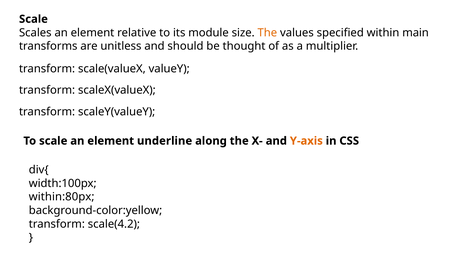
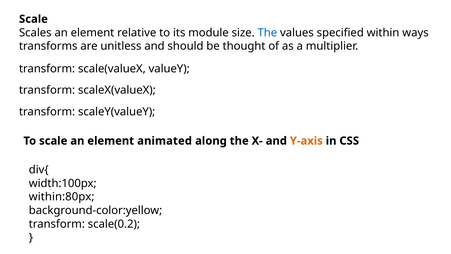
The colour: orange -> blue (267, 33)
main: main -> ways (415, 33)
underline: underline -> animated (165, 141)
scale(4.2: scale(4.2 -> scale(0.2 (114, 224)
